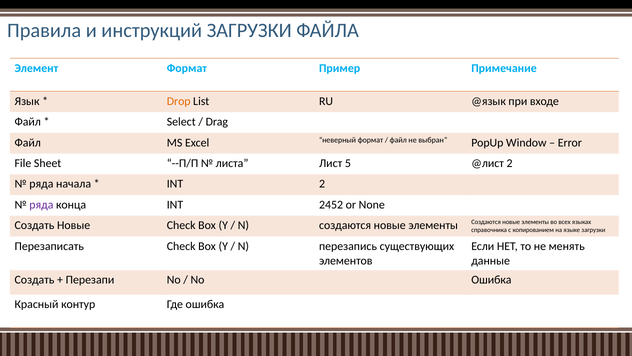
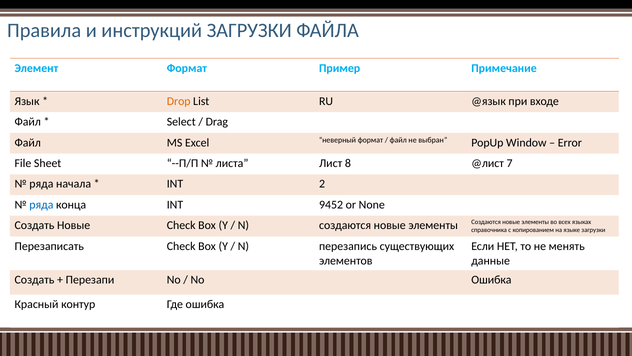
5: 5 -> 8 (348, 163)
@лист 2: 2 -> 7 (510, 163)
ряда colour: purple -> blue (41, 205)
2452: 2452 -> 9452 (331, 205)
